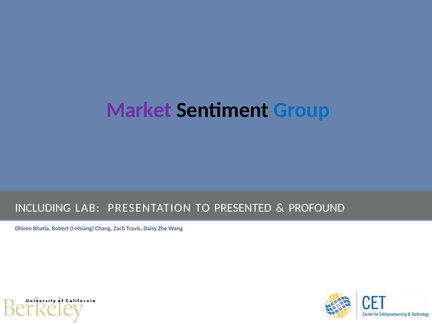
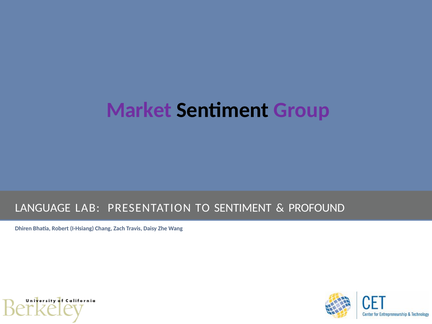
Group colour: blue -> purple (302, 110)
INCLUDING: INCLUDING -> LANGUAGE (43, 208)
TO PRESENTED: PRESENTED -> SENTIMENT (243, 208)
